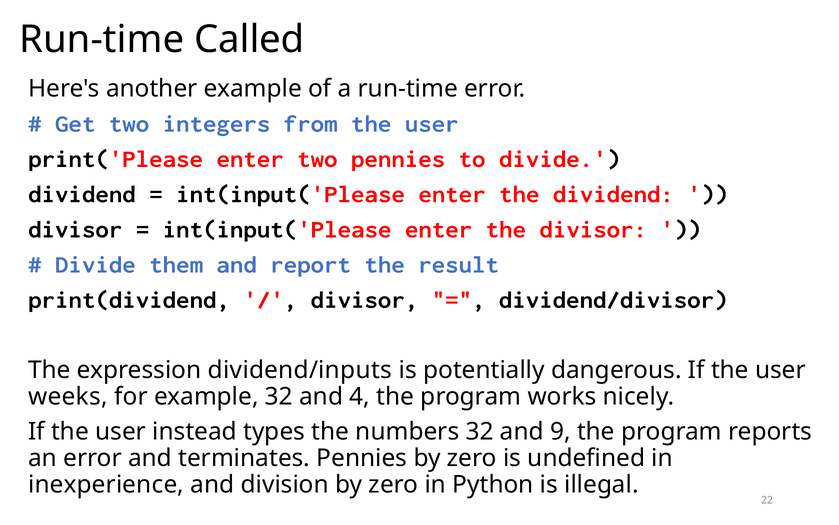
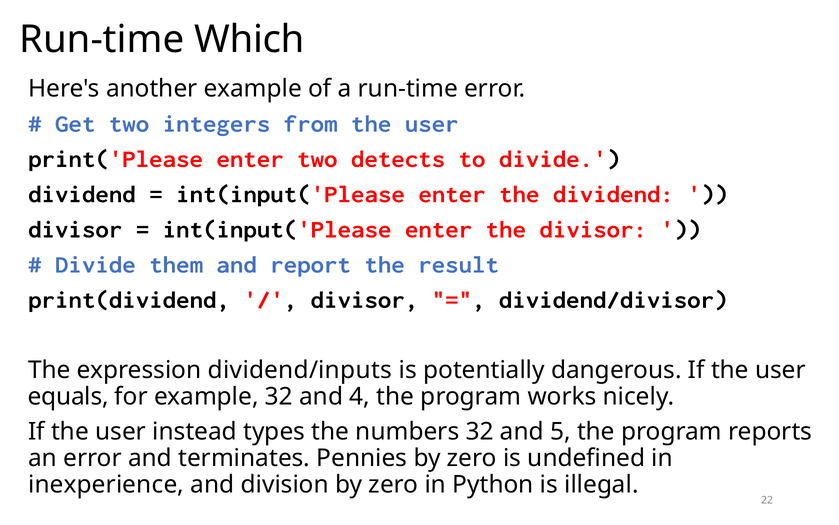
Called: Called -> Which (249, 39)
two pennies: pennies -> detects (398, 159)
weeks: weeks -> equals (68, 396)
9: 9 -> 5 (560, 431)
